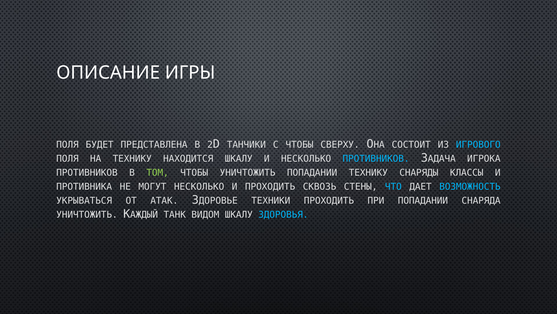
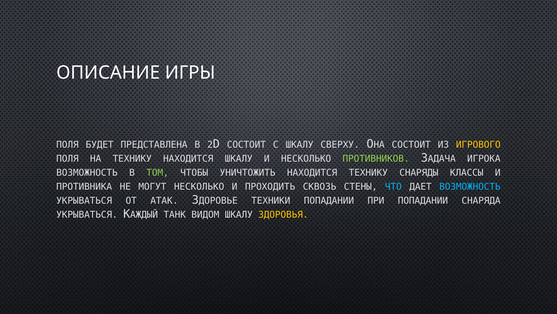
ТАНЧИКИ: ТАНЧИКИ -> СОСТОИТ (246, 144)
С ЧТОБЫ: ЧТОБЫ -> ШКАЛУ (300, 144)
ИГРОВОГО colour: light blue -> yellow (478, 144)
ПРОТИВНИКОВ colour: light blue -> light green (376, 158)
ПРОТИВНИКОВ: ПРОТИВНИКОВ -> ВОЗМОЖНОСТЬ (87, 172)
УНИЧТОЖИТЬ ПОПАДАНИИ: ПОПАДАНИИ -> НАХОДИТСЯ (312, 172)
ТЕХНИКИ ПРОХОДИТЬ: ПРОХОДИТЬ -> ПОПАДАНИИ (329, 200)
УНИЧТОЖИТЬ: УНИЧТОЖИТЬ -> УКРЫВАТЬСЯ (87, 214)
ЗДОРОВЬЯ colour: light blue -> yellow (283, 214)
